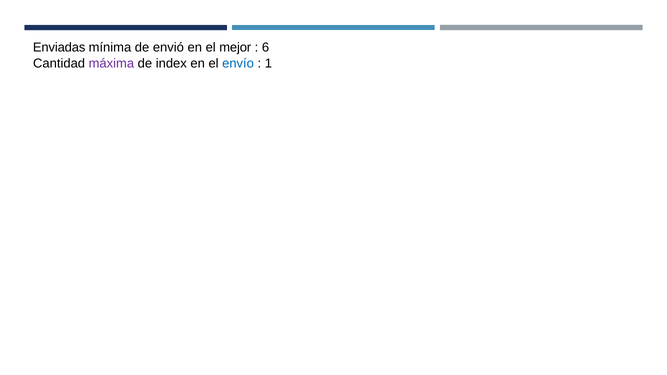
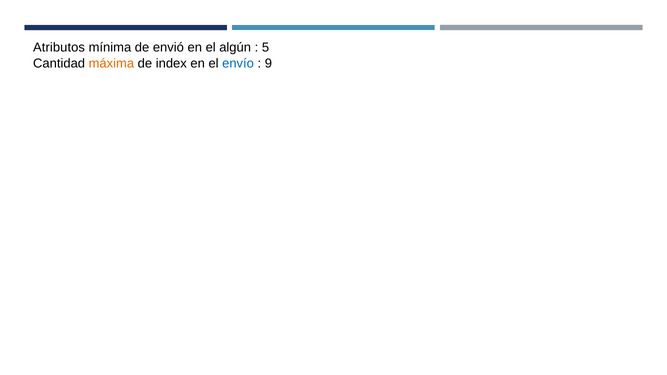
Enviadas: Enviadas -> Atributos (59, 48)
mejor: mejor -> algún (235, 48)
6: 6 -> 5 (265, 48)
máxima colour: purple -> orange (111, 63)
1: 1 -> 9 (268, 63)
